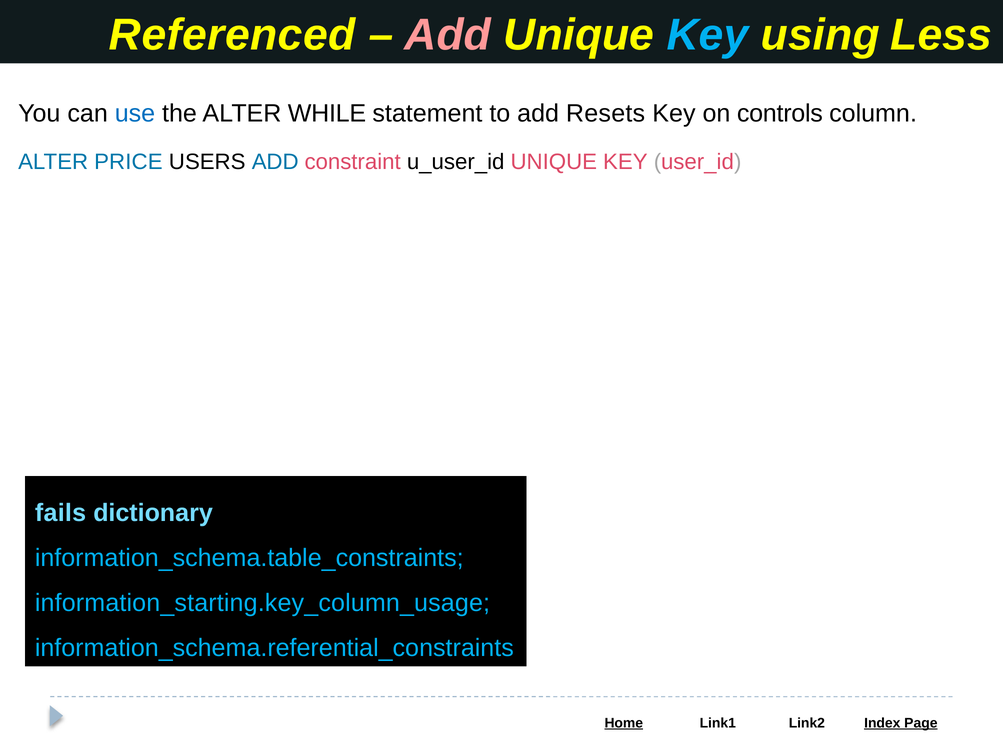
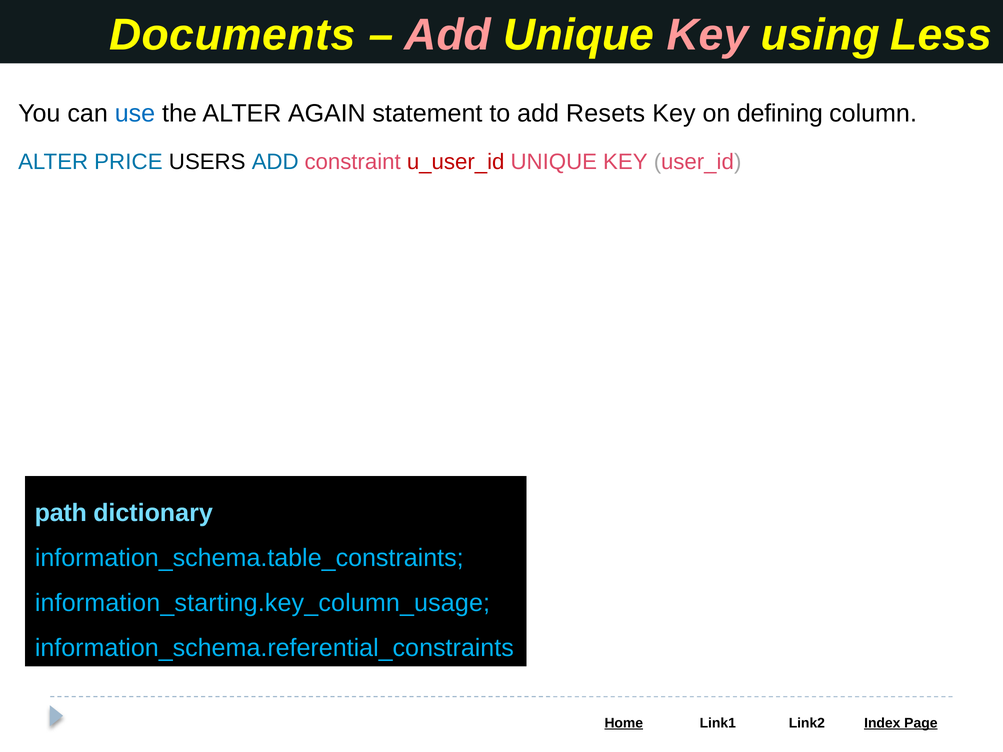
Referenced: Referenced -> Documents (232, 35)
Key colour: light blue -> pink (708, 35)
WHILE: WHILE -> AGAIN (327, 114)
controls: controls -> defining (780, 114)
u_user_id colour: black -> red (456, 162)
fails: fails -> path (61, 513)
